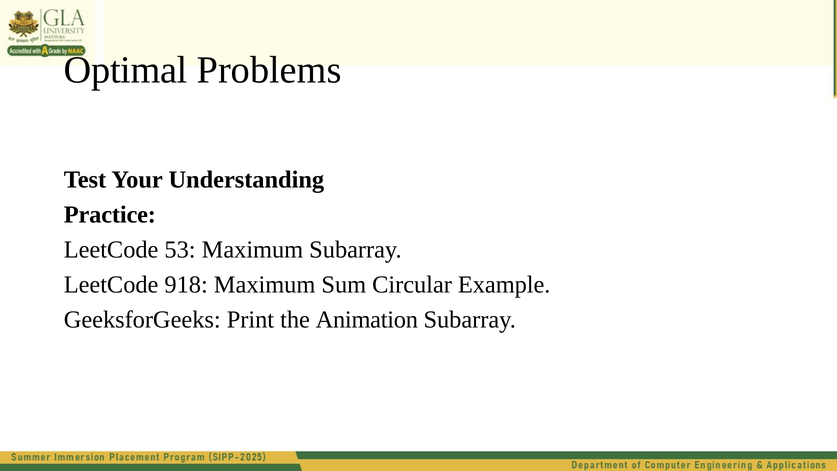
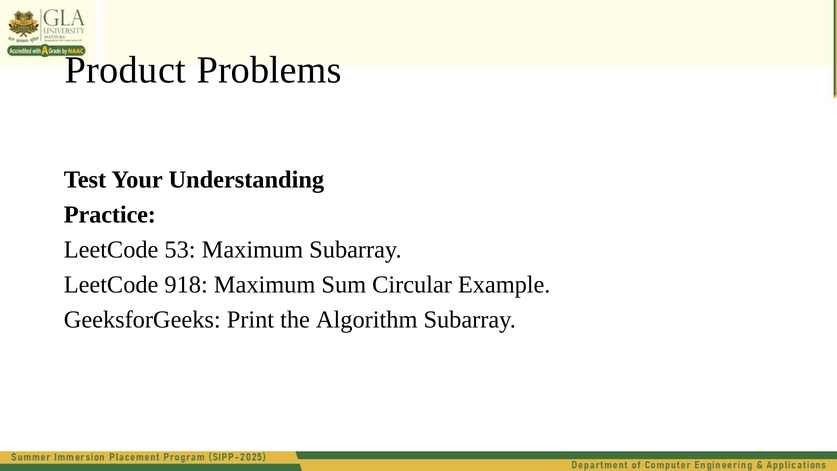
Optimal: Optimal -> Product (125, 70)
Animation: Animation -> Algorithm (367, 320)
